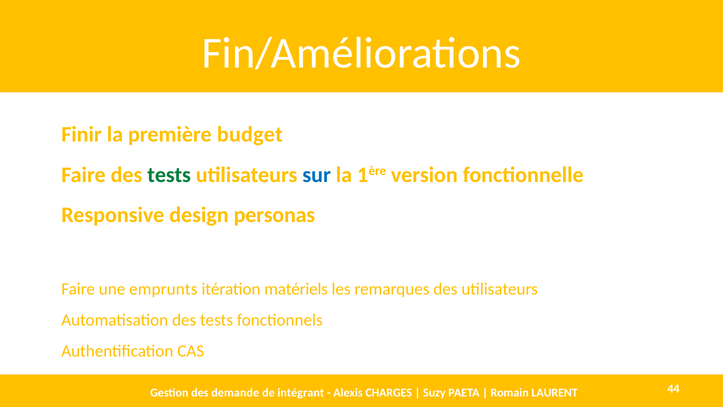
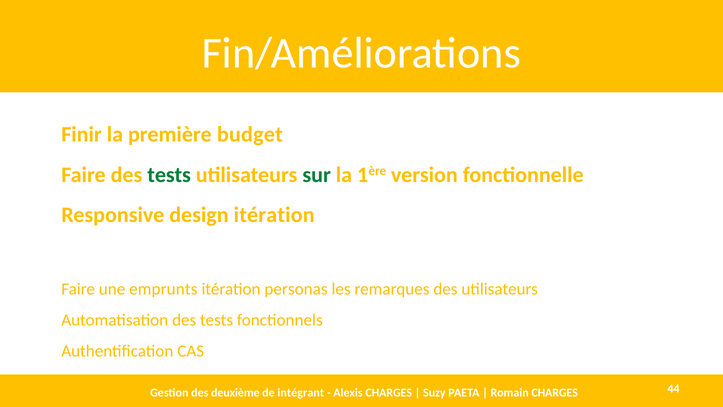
sur colour: blue -> green (317, 175)
design personas: personas -> itération (274, 215)
matériels: matériels -> personas (296, 289)
demande: demande -> deuxième (235, 393)
Romain LAURENT: LAURENT -> CHARGES (555, 393)
